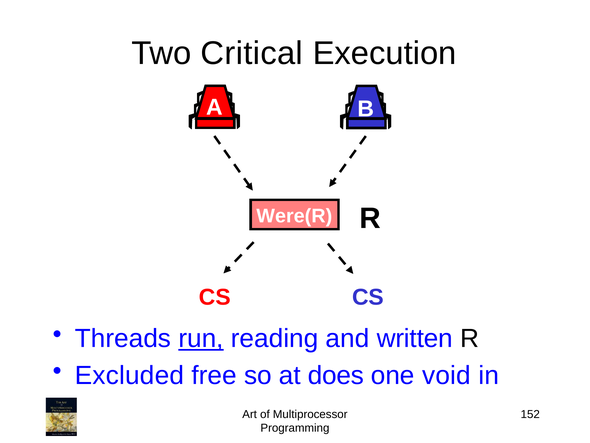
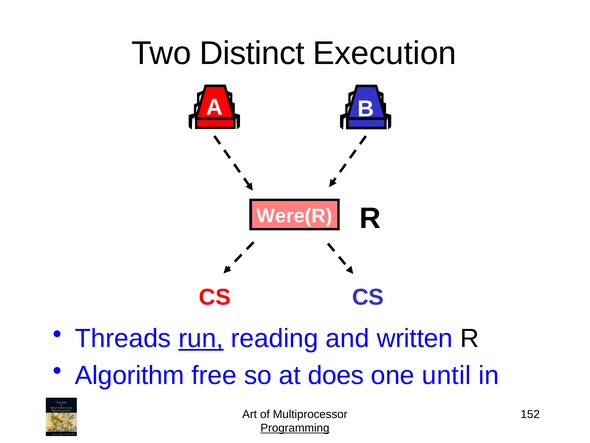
Critical: Critical -> Distinct (252, 53)
Excluded: Excluded -> Algorithm (130, 375)
void: void -> until (446, 375)
Programming underline: none -> present (295, 428)
